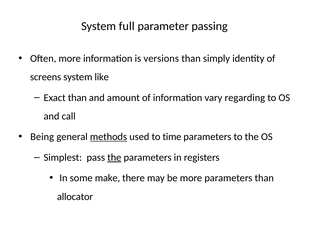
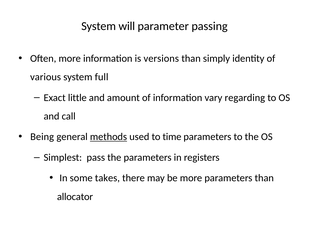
full: full -> will (127, 26)
screens: screens -> various (46, 77)
like: like -> full (102, 77)
Exact than: than -> little (77, 98)
the underline: present -> none (114, 157)
make: make -> takes (107, 178)
